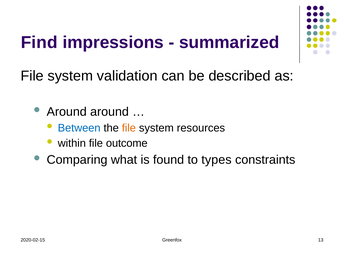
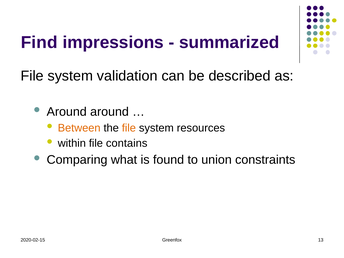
Between colour: blue -> orange (79, 128)
outcome: outcome -> contains (127, 143)
types: types -> union (217, 160)
